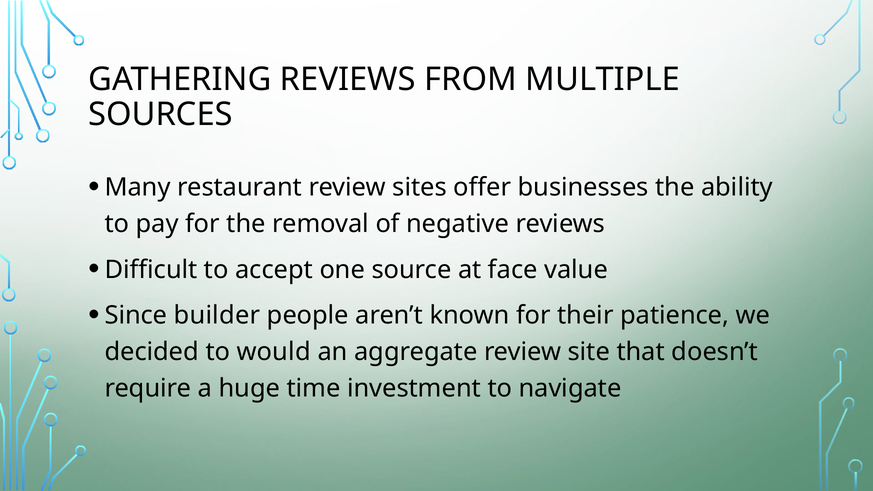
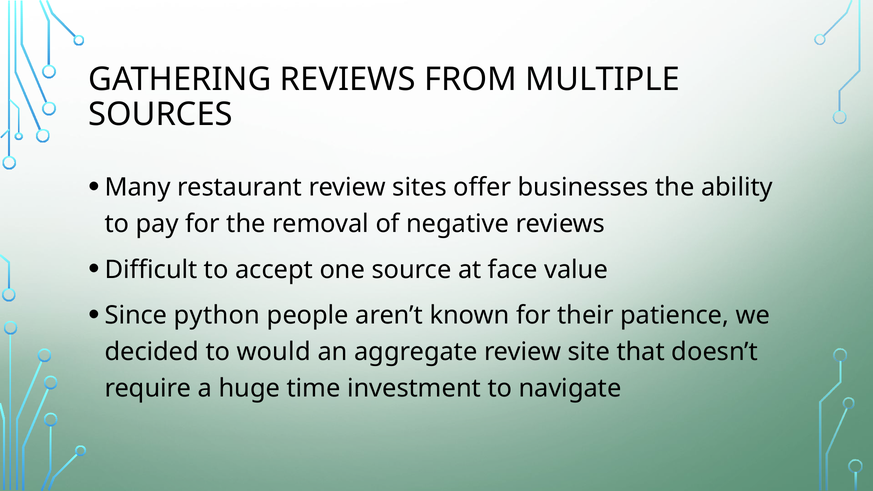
builder: builder -> python (217, 315)
